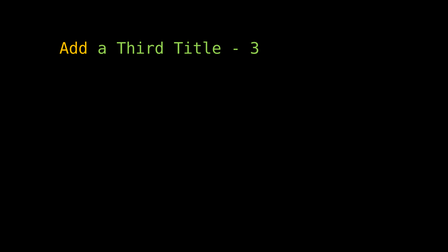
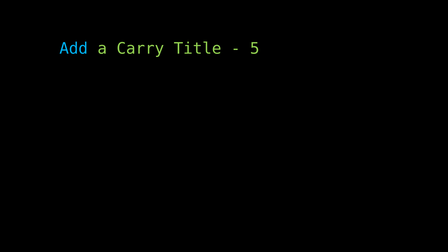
Add colour: yellow -> light blue (74, 48)
Third: Third -> Carry (140, 48)
3: 3 -> 5 (255, 48)
